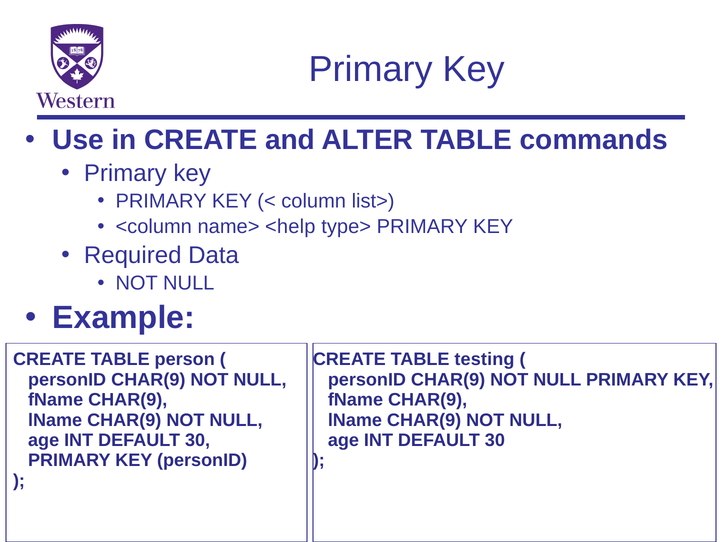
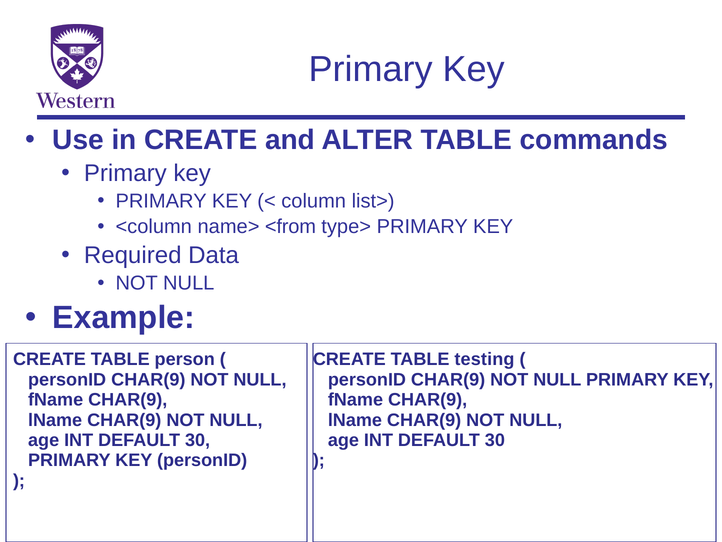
<help: <help -> <from (290, 227)
